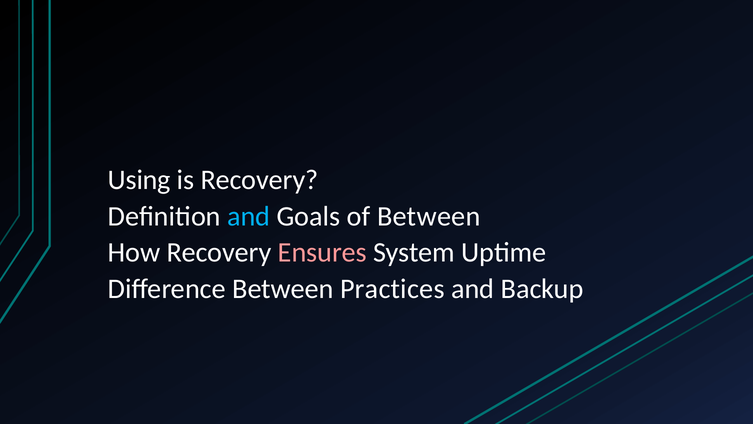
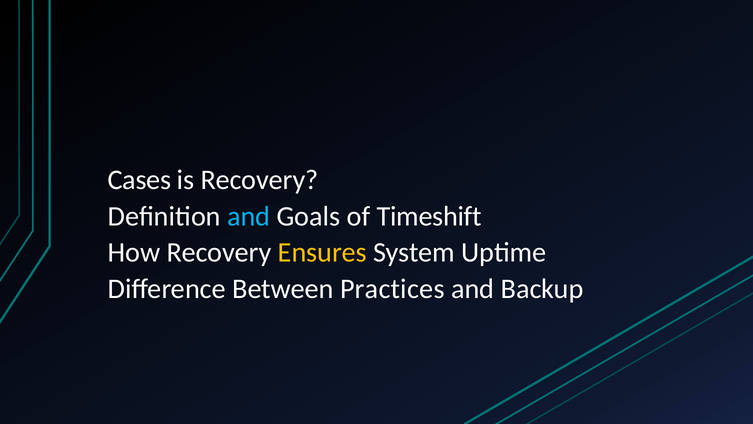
Using: Using -> Cases (139, 180)
of Between: Between -> Timeshift (429, 216)
Ensures colour: pink -> yellow (322, 252)
